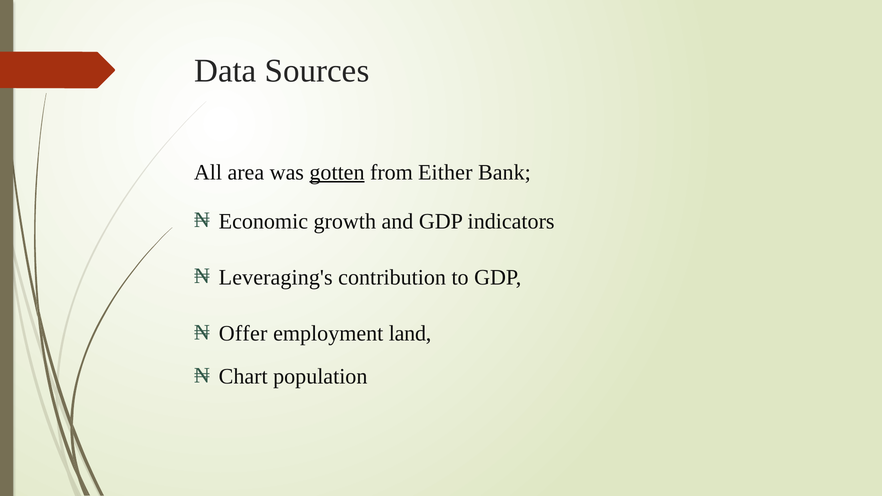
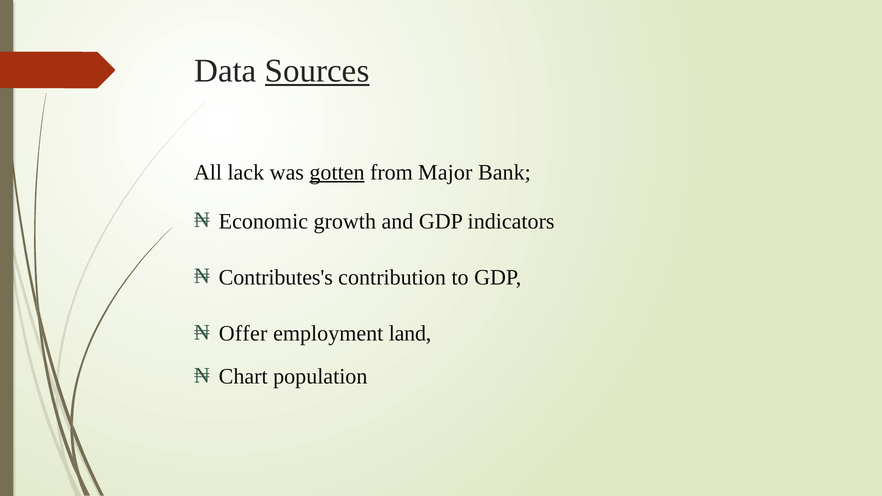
Sources underline: none -> present (317, 71)
area: area -> lack (246, 172)
Either: Either -> Major (445, 172)
Leveraging's: Leveraging's -> Contributes's (276, 278)
